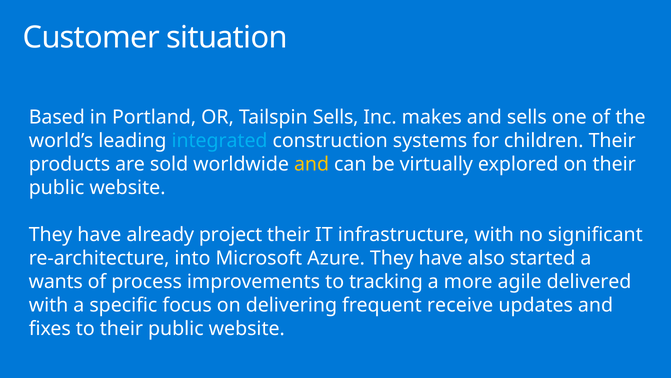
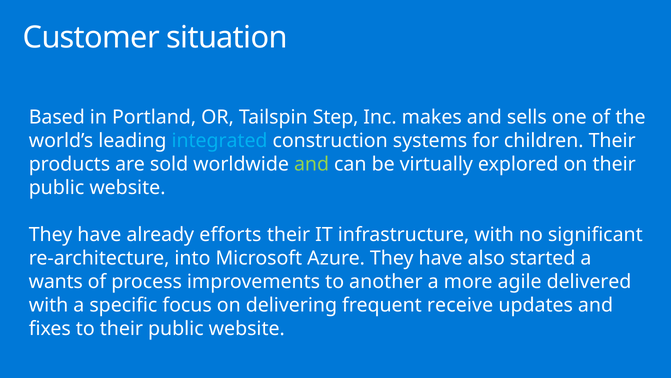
Tailspin Sells: Sells -> Step (336, 117)
and colour: yellow -> light green (312, 164)
project: project -> efforts (230, 234)
tracking: tracking -> another (386, 281)
